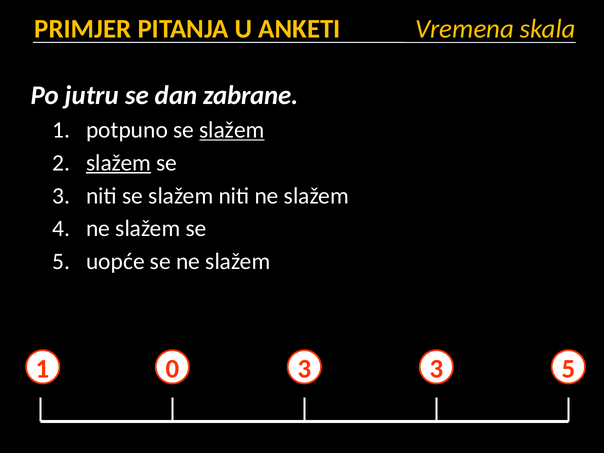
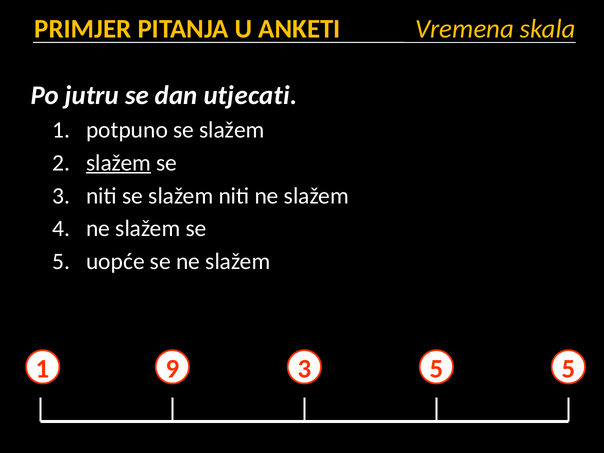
zabrane: zabrane -> utjecati (250, 95)
slažem underline: present -> none (232, 130)
0: 0 -> 9 (172, 369)
3 3: 3 -> 5 (436, 369)
